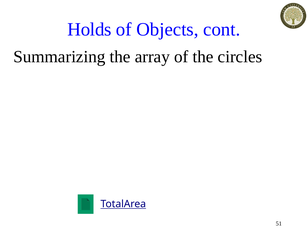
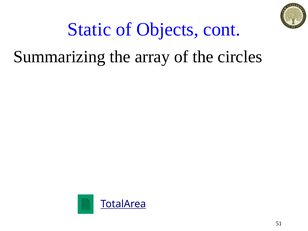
Holds: Holds -> Static (89, 30)
